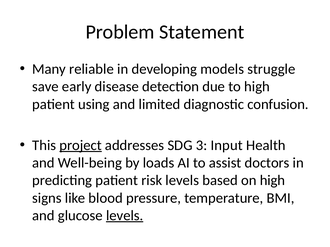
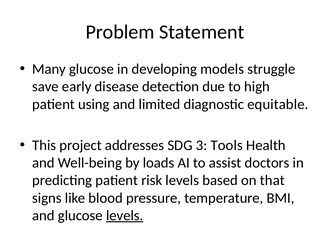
Many reliable: reliable -> glucose (91, 69)
confusion: confusion -> equitable (278, 104)
project underline: present -> none (81, 146)
Input: Input -> Tools (227, 146)
on high: high -> that (272, 181)
